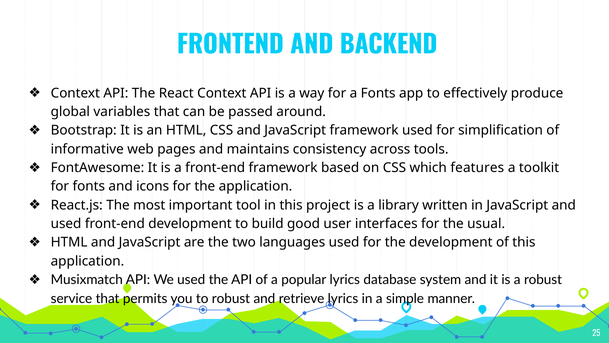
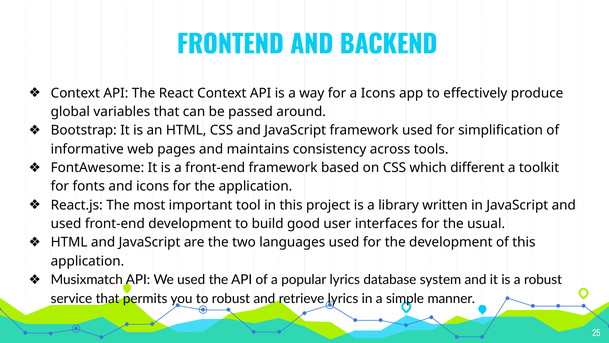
a Fonts: Fonts -> Icons (378, 93)
features: features -> different (477, 168)
